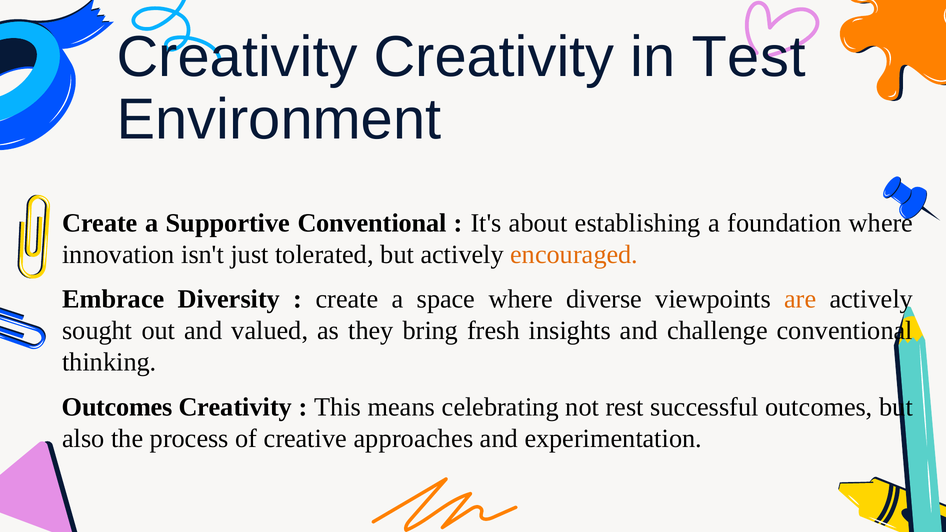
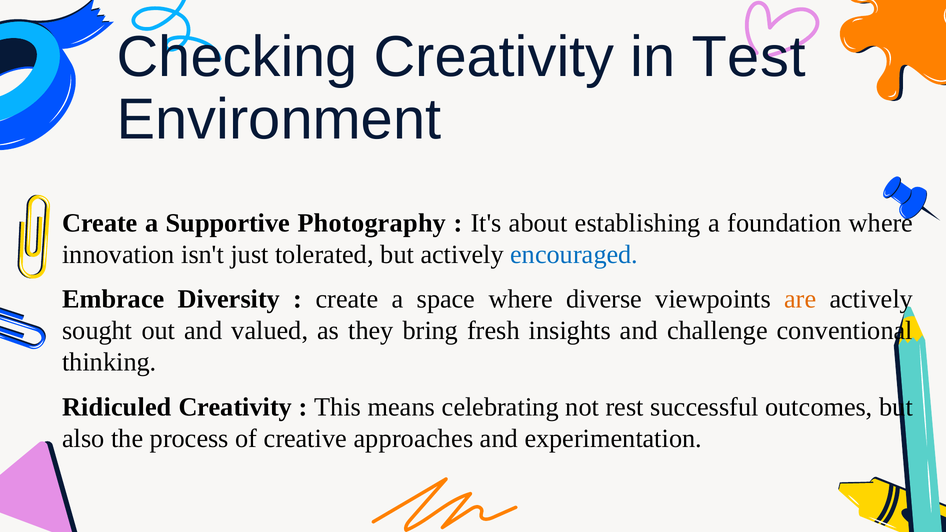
Creativity: Creativity -> Checking (237, 57)
Supportive Conventional: Conventional -> Photography (372, 223)
encouraged colour: orange -> blue (574, 255)
Outcomes: Outcomes -> Ridiculed (117, 407)
